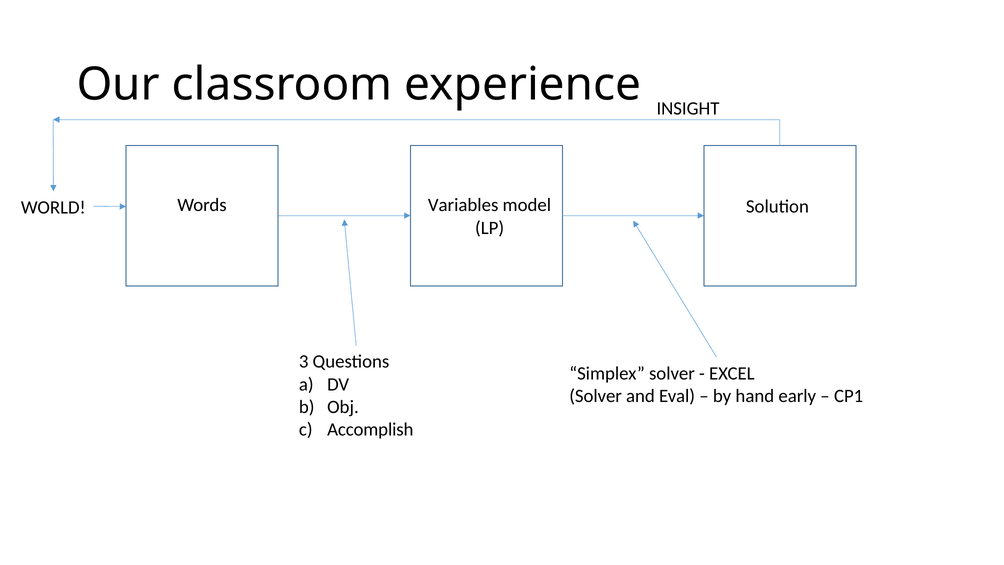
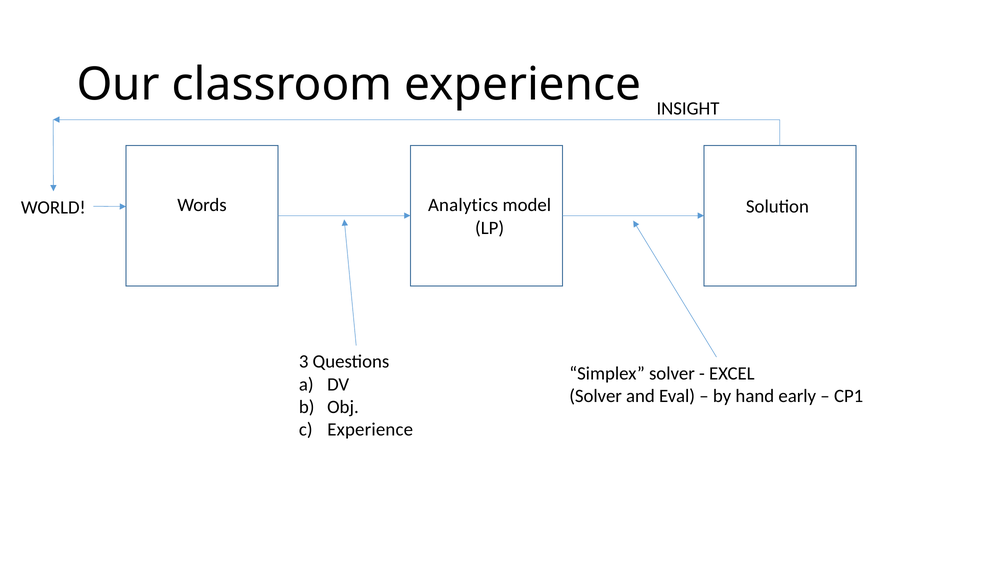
Variables: Variables -> Analytics (463, 205)
Accomplish: Accomplish -> Experience (370, 429)
